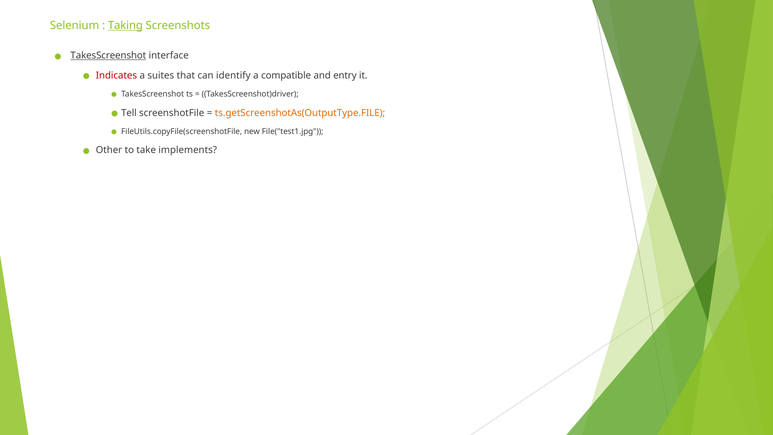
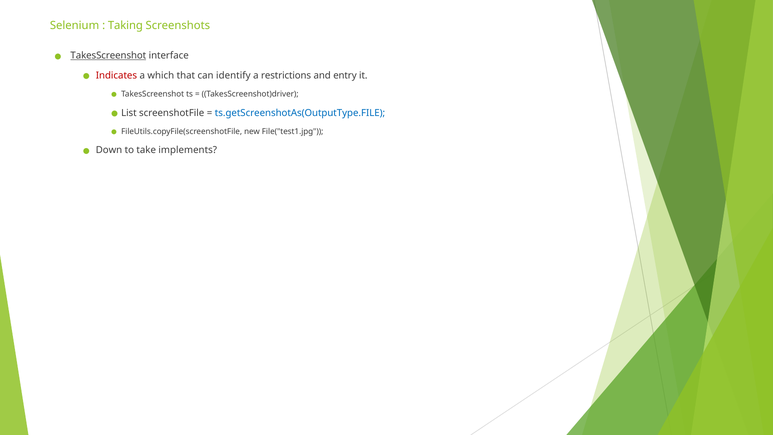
Taking underline: present -> none (125, 25)
suites: suites -> which (161, 75)
compatible: compatible -> restrictions (286, 75)
Tell: Tell -> List (129, 113)
ts.getScreenshotAs(OutputType.FILE colour: orange -> blue (300, 113)
Other: Other -> Down (109, 150)
